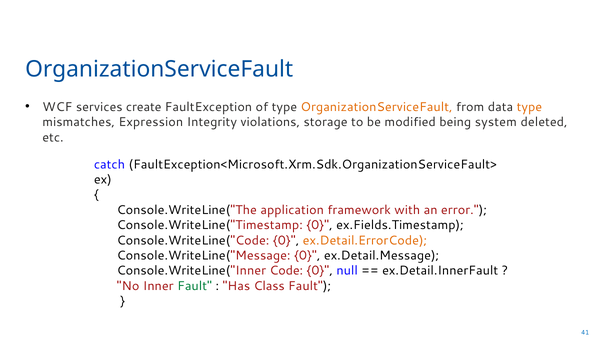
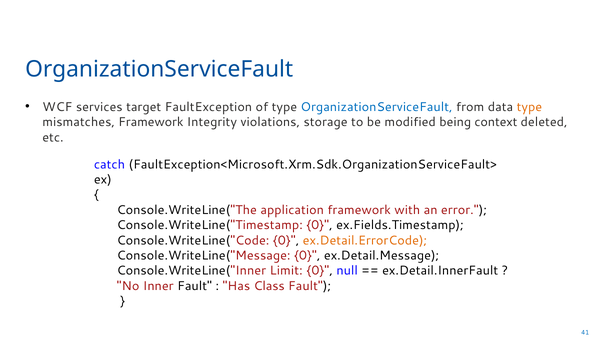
create: create -> target (144, 107)
OrganizationServiceFault colour: orange -> blue (377, 107)
mismatches Expression: Expression -> Framework (151, 122)
system: system -> context (496, 122)
Code: Code -> Limit (286, 271)
Fault colour: green -> black (195, 286)
